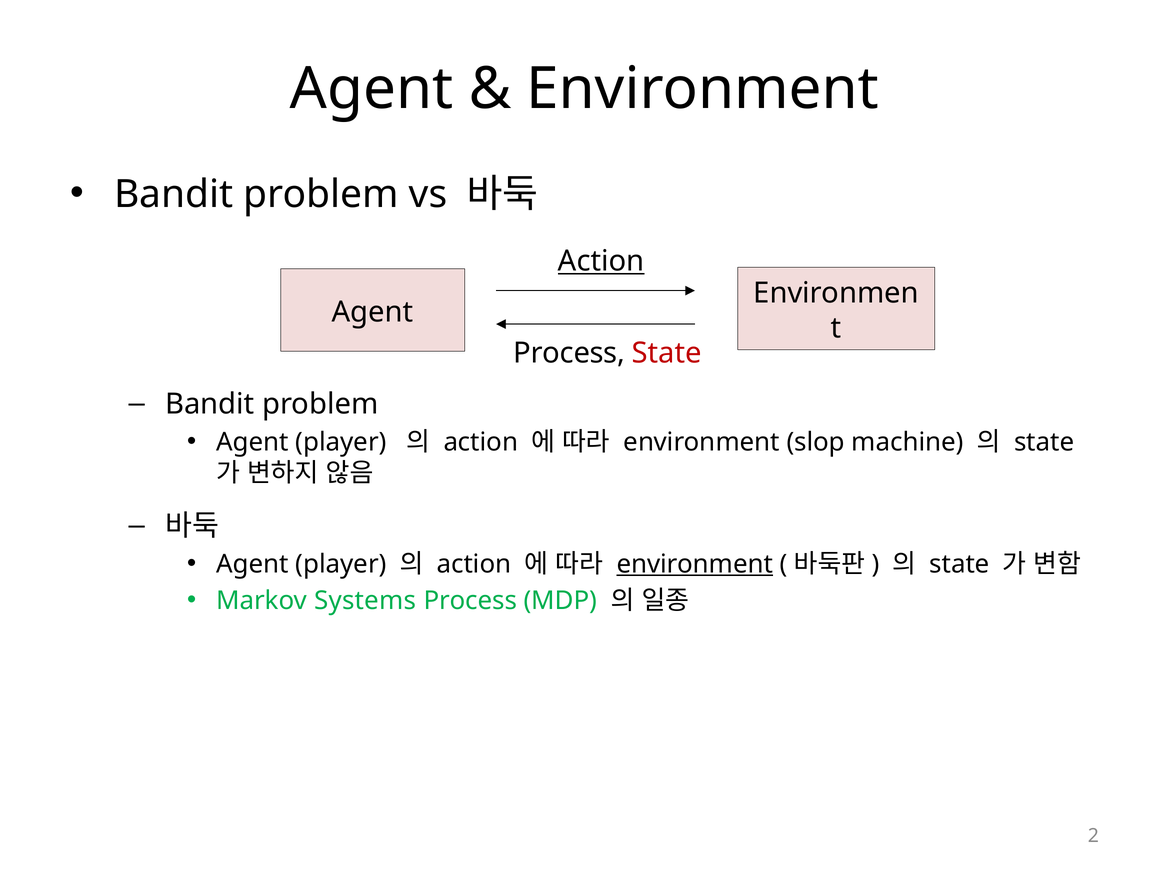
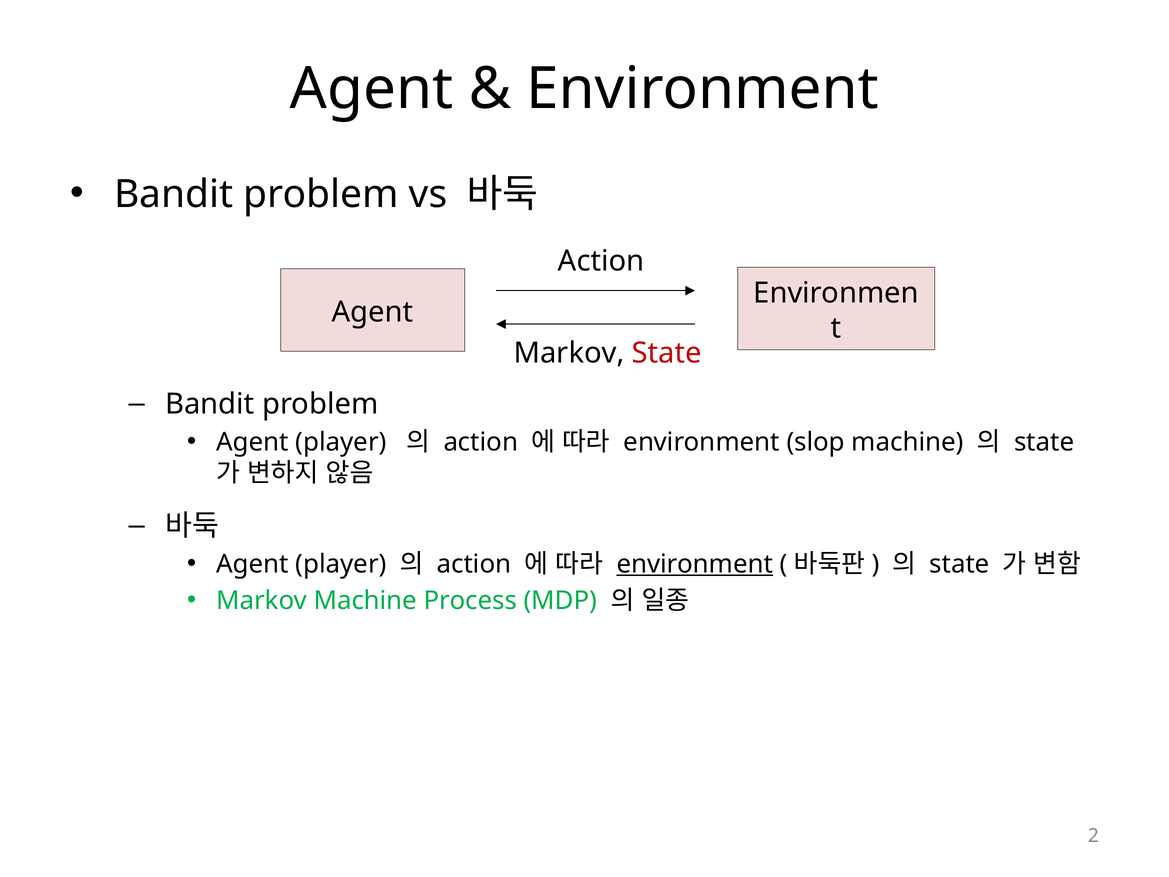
Action underline: present -> none (601, 261)
Process: Process -> Markov (569, 353)
Markov Systems: Systems -> Machine (365, 600)
